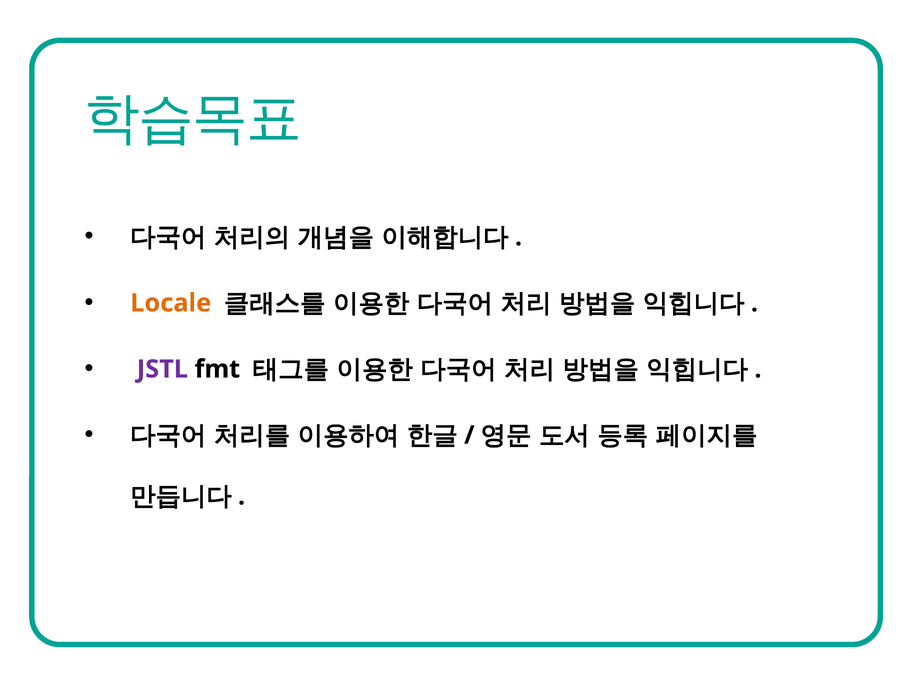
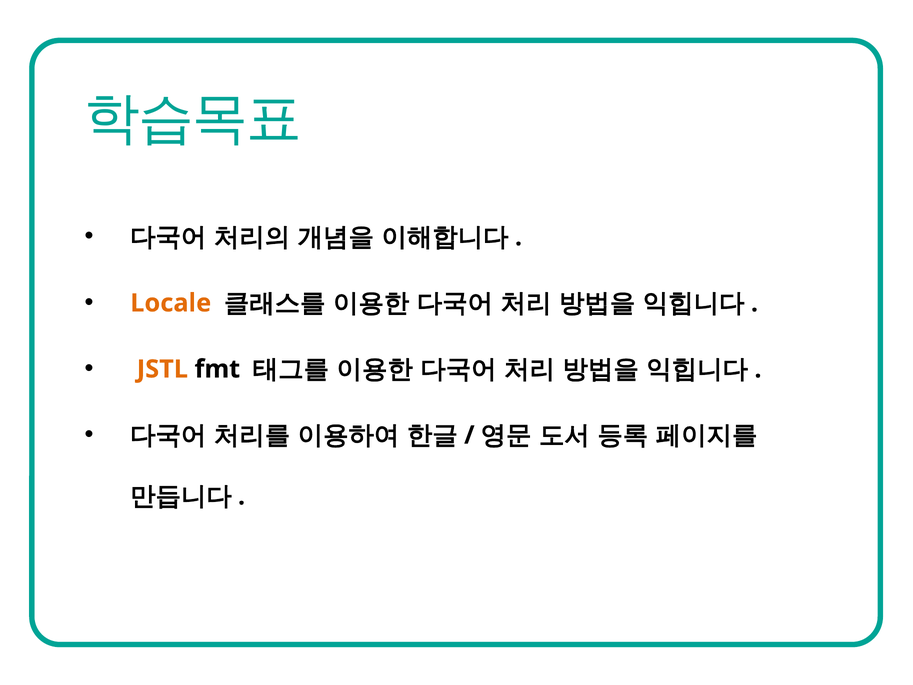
JSTL colour: purple -> orange (162, 369)
